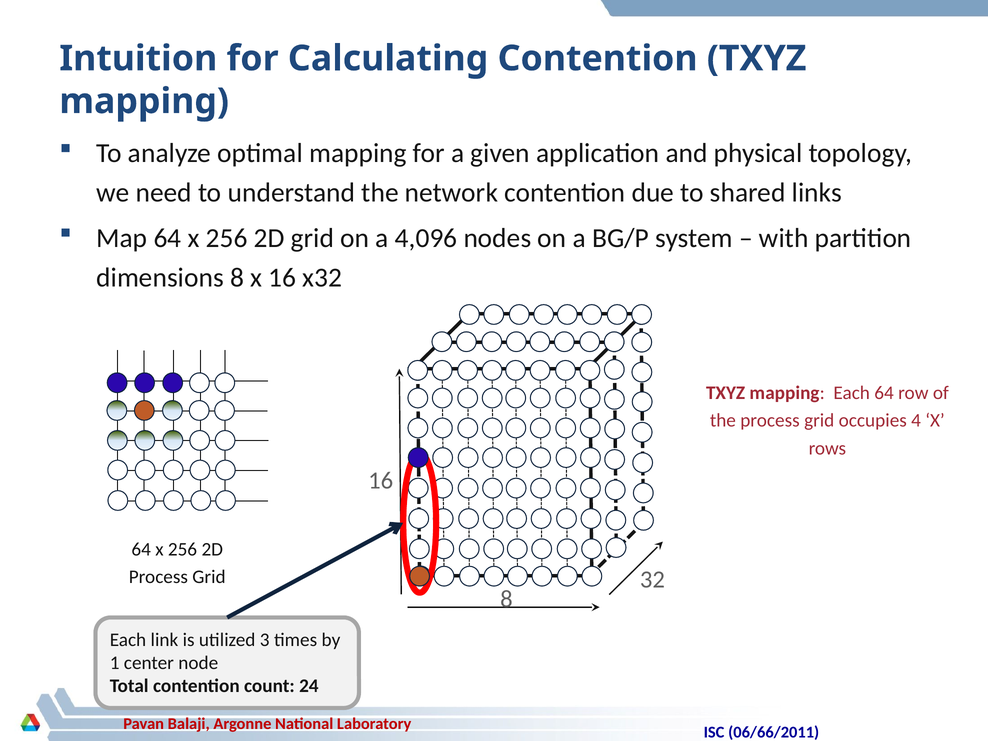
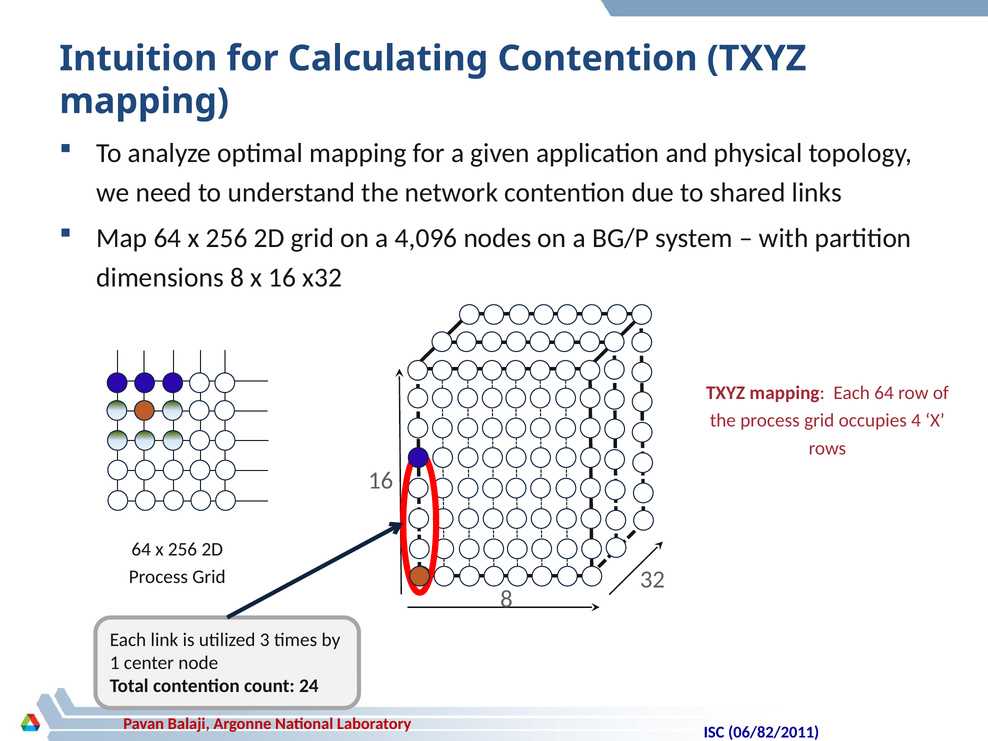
06/66/2011: 06/66/2011 -> 06/82/2011 (774, 732)
